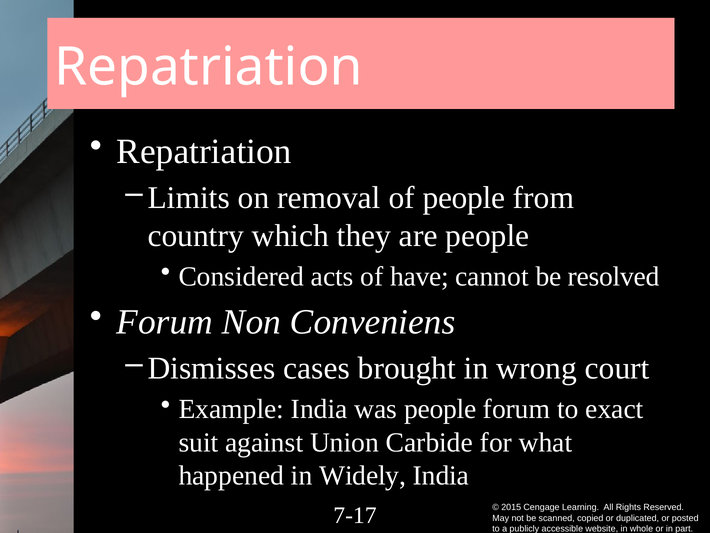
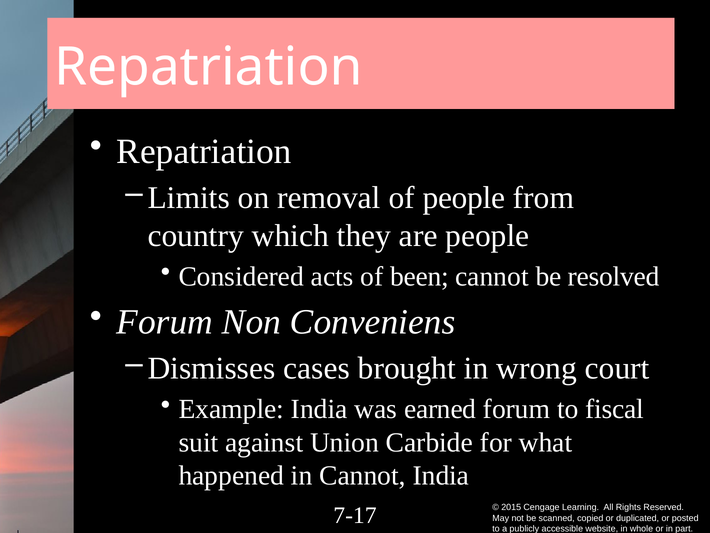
have: have -> been (420, 276)
was people: people -> earned (440, 409)
exact: exact -> fiscal (615, 409)
in Widely: Widely -> Cannot (362, 475)
